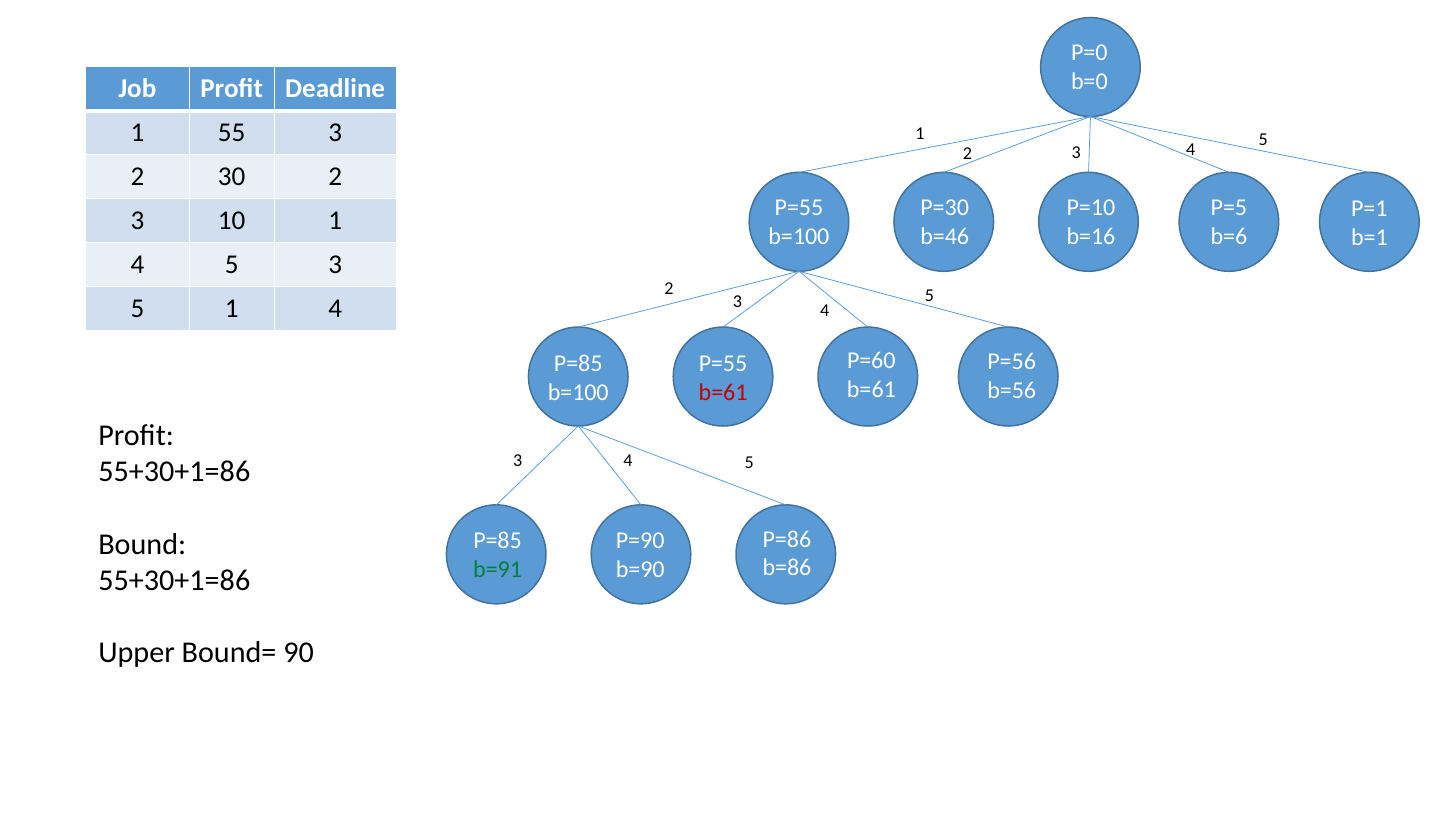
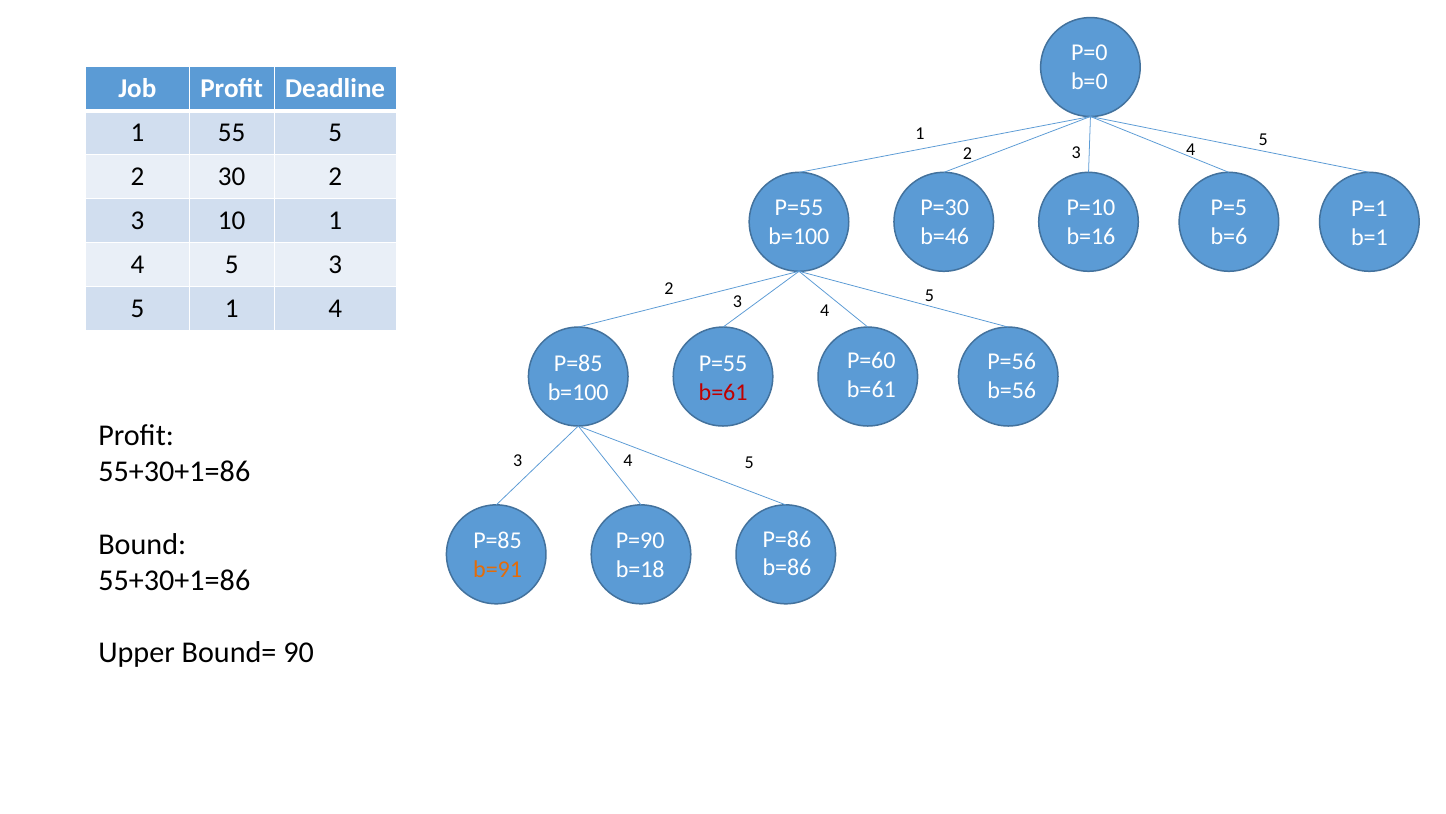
55 3: 3 -> 5 (335, 133)
b=91 colour: green -> orange (498, 569)
b=90: b=90 -> b=18 (640, 569)
